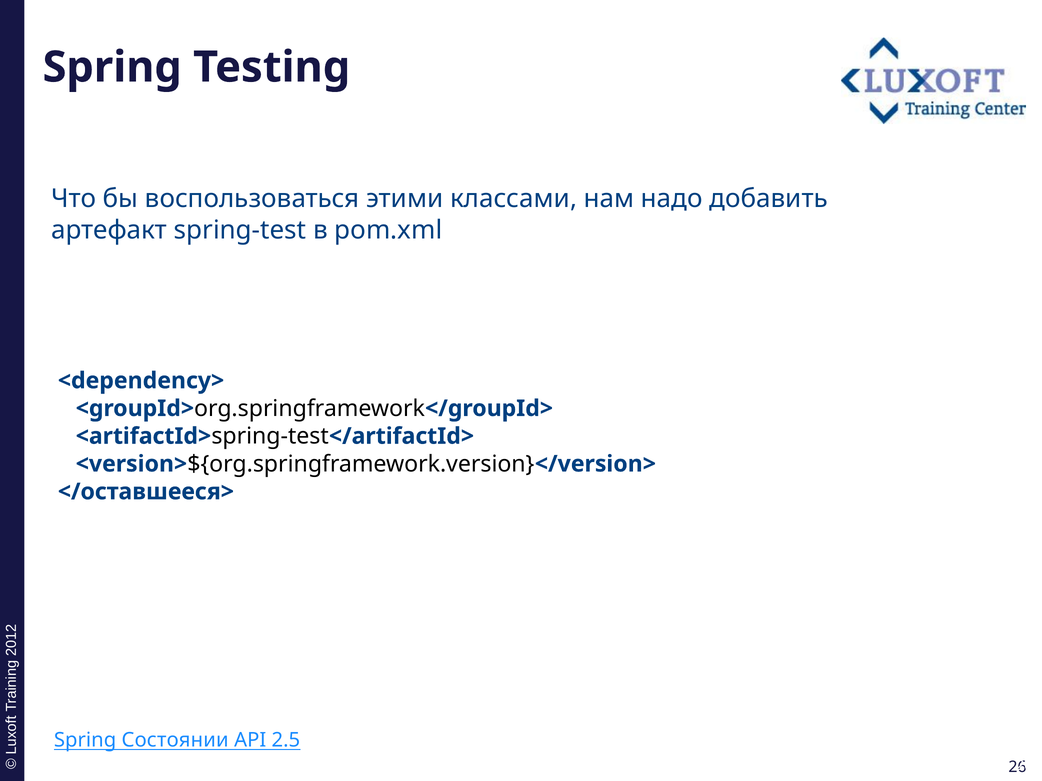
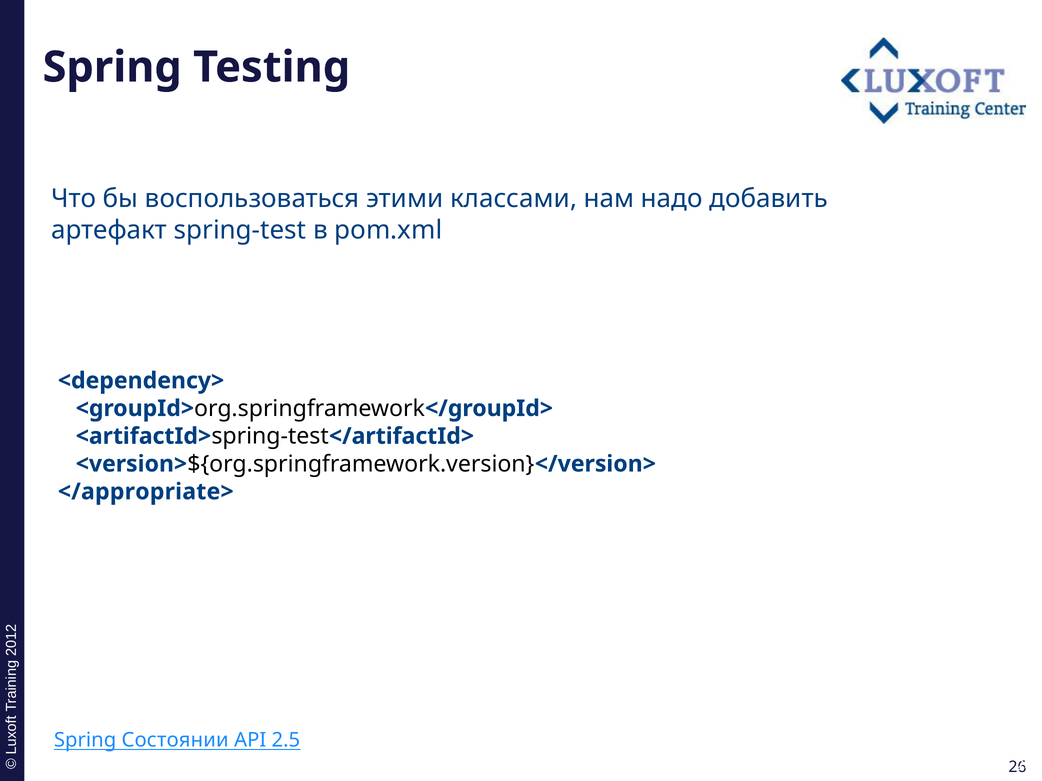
</оставшееся>: </оставшееся> -> </appropriate> (146, 492)
